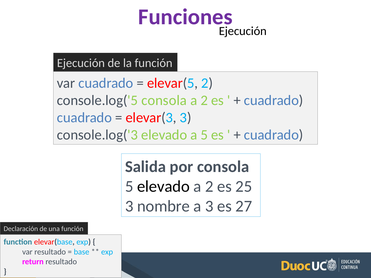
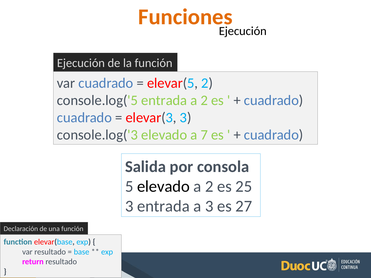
Funciones colour: purple -> orange (185, 17)
console.log('5 consola: consola -> entrada (164, 100)
a 5: 5 -> 7 (204, 135)
3 nombre: nombre -> entrada (163, 206)
